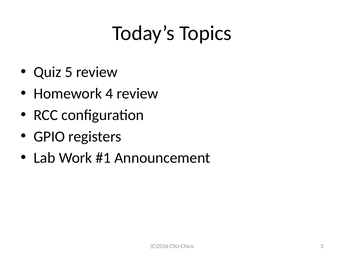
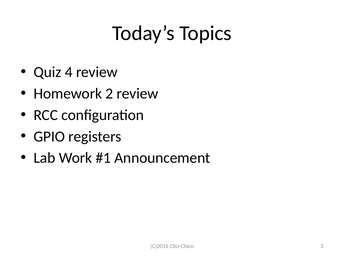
5: 5 -> 4 (69, 72)
4: 4 -> 2 (109, 94)
